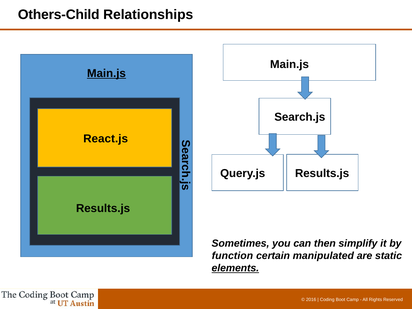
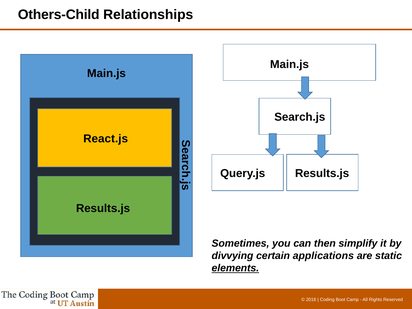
Main.js underline: present -> none (106, 73)
function: function -> divvying (232, 256)
manipulated: manipulated -> applications (323, 256)
